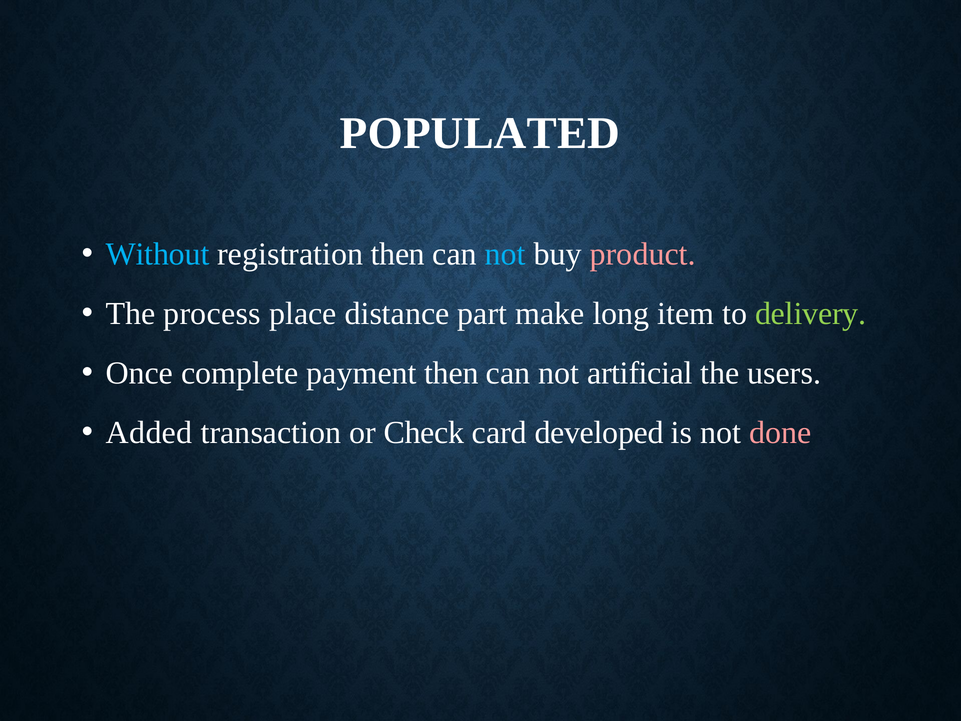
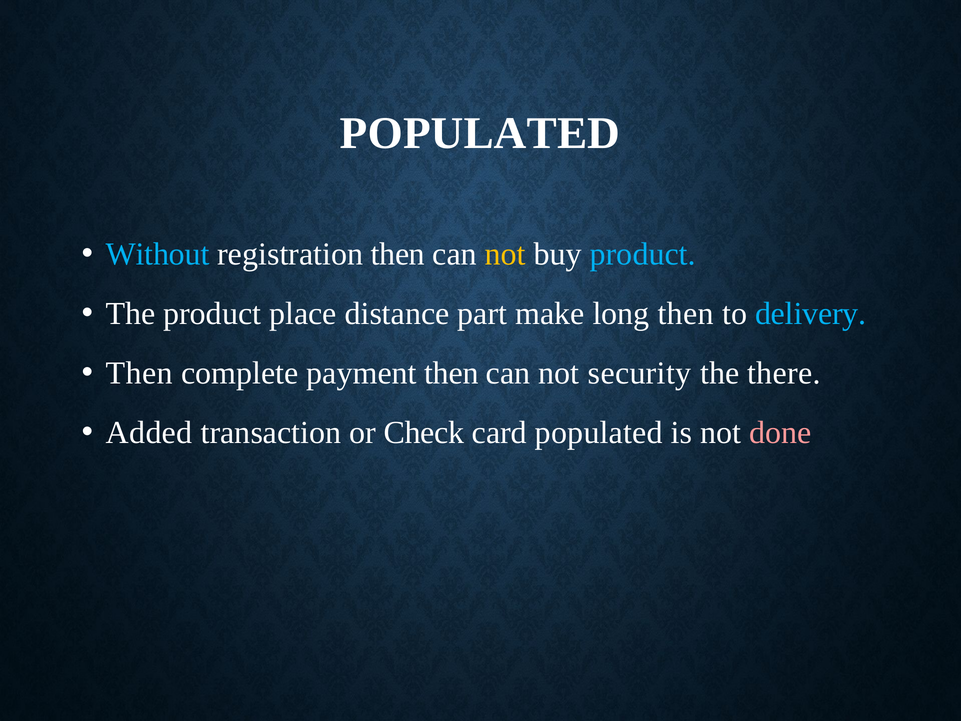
not colour: light blue -> yellow (505, 254)
product colour: pink -> light blue (643, 254)
The process: process -> product (212, 314)
long item: item -> then (686, 314)
delivery colour: light green -> light blue (811, 314)
Once: Once -> Then (139, 373)
artificial: artificial -> security (640, 373)
users: users -> there (784, 373)
card developed: developed -> populated (599, 433)
